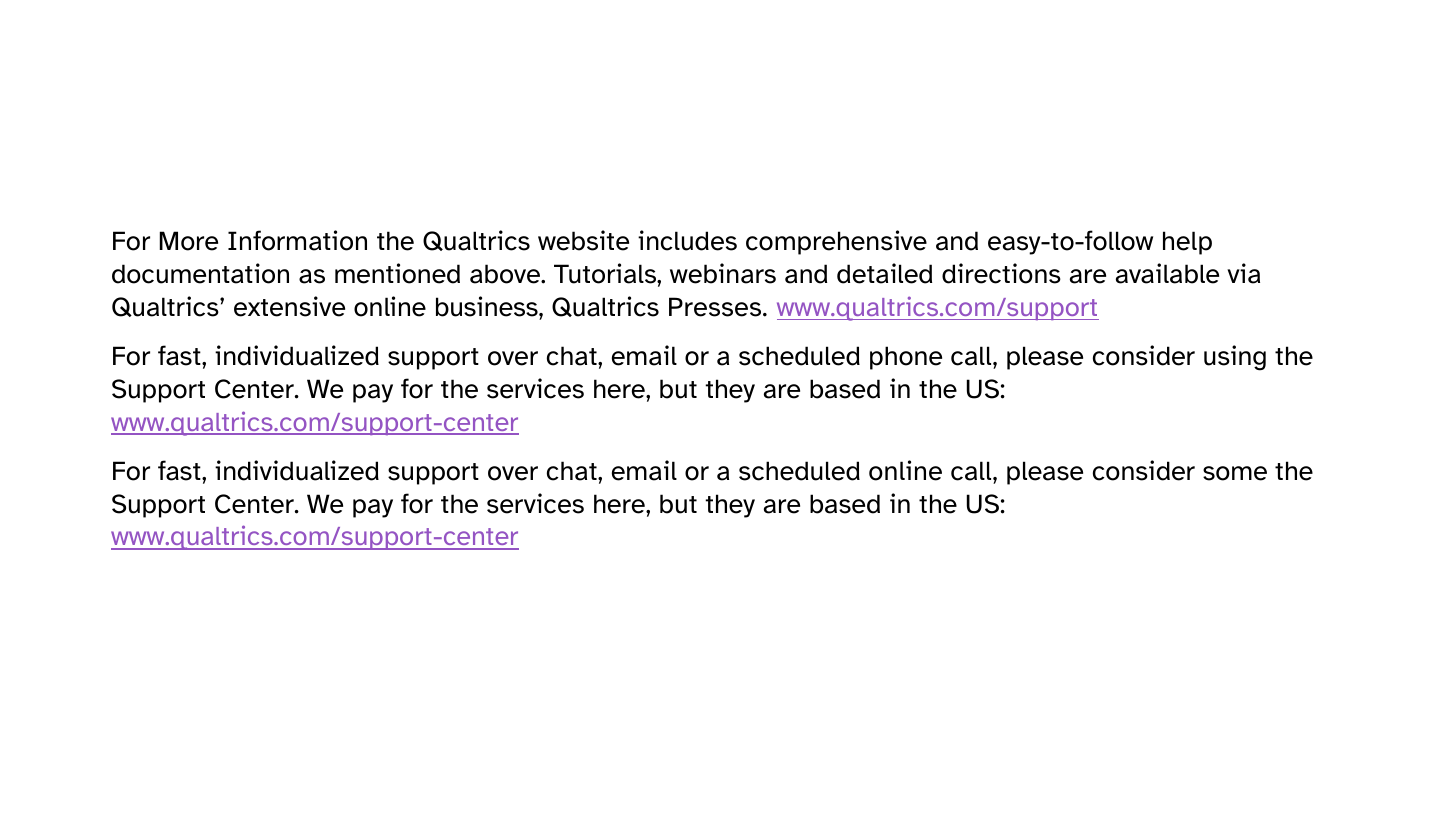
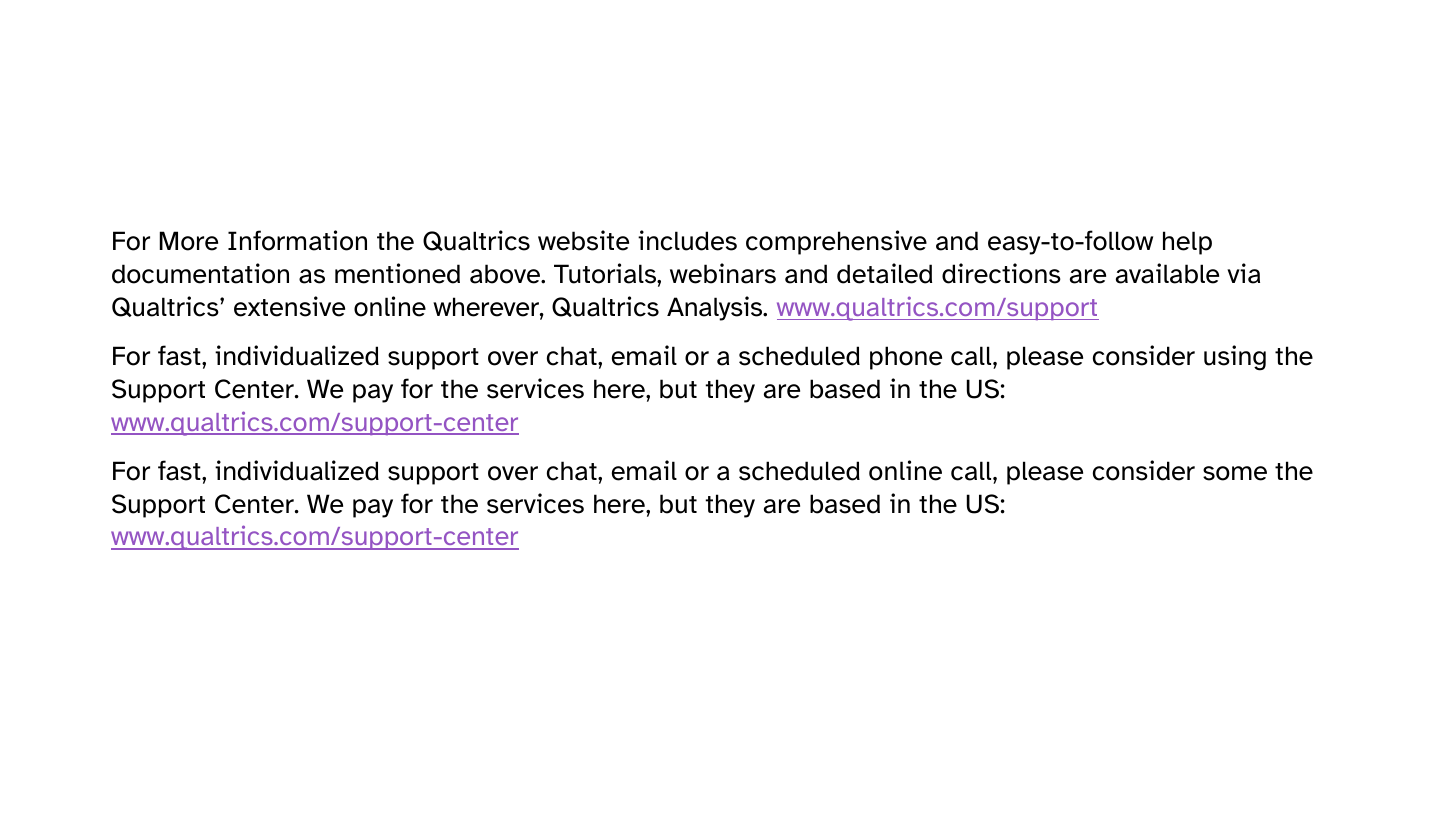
business: business -> wherever (489, 307)
Presses: Presses -> Analysis (718, 307)
